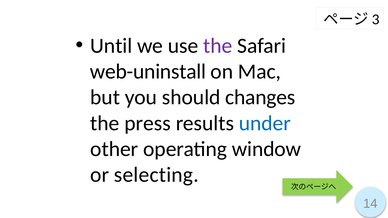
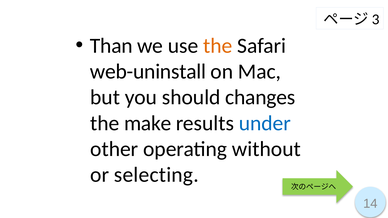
Until: Until -> Than (111, 46)
the colour: purple -> orange (218, 46)
press: press -> make (148, 123)
window: window -> without (266, 149)
